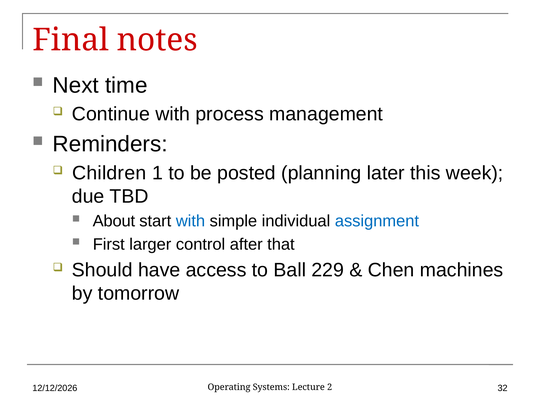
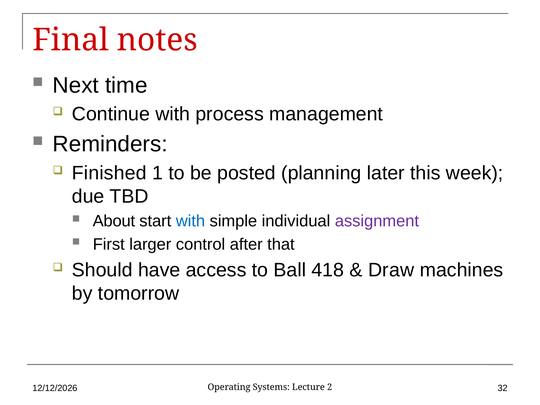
Children: Children -> Finished (109, 173)
assignment colour: blue -> purple (377, 221)
229: 229 -> 418 (328, 270)
Chen: Chen -> Draw (391, 270)
